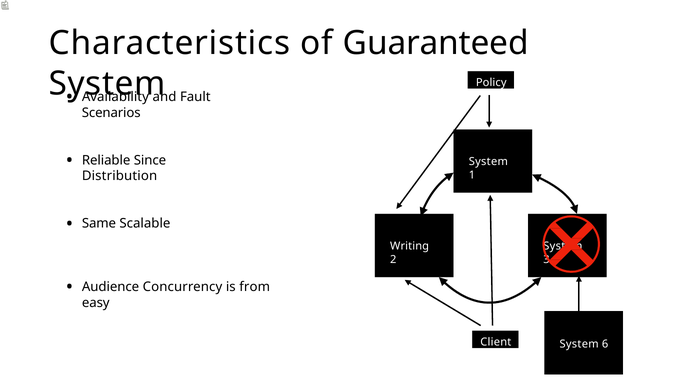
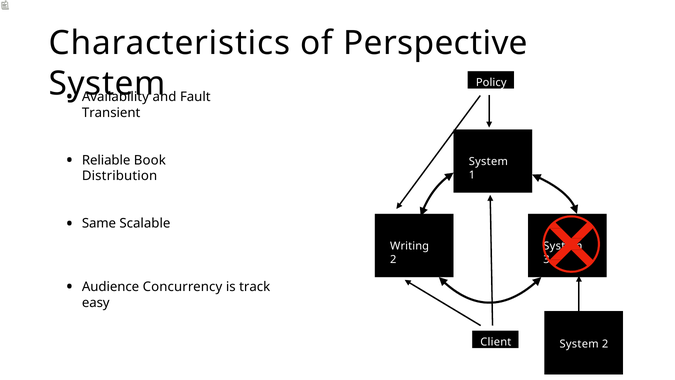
Guaranteed: Guaranteed -> Perspective (436, 43)
Scenarios: Scenarios -> Transient (111, 113)
Since: Since -> Book (150, 160)
from: from -> track (255, 287)
System 6: 6 -> 2 (605, 344)
